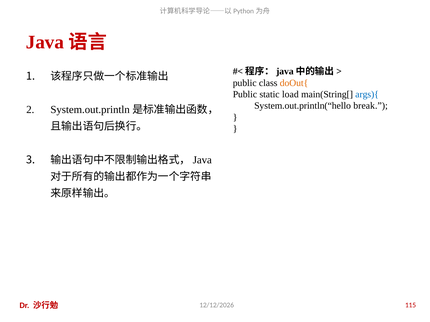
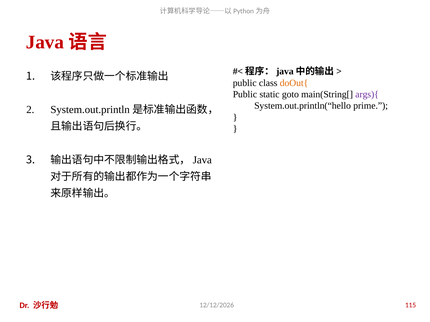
load: load -> goto (290, 95)
args){ colour: blue -> purple (367, 95)
break: break -> prime (371, 106)
